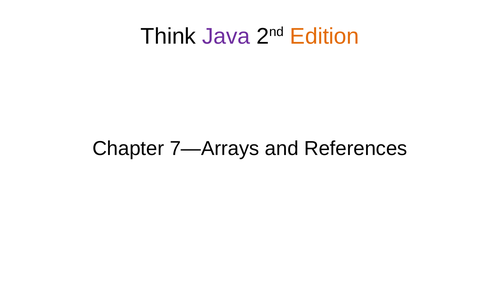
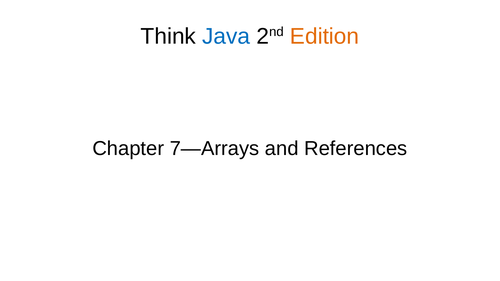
Java colour: purple -> blue (226, 36)
